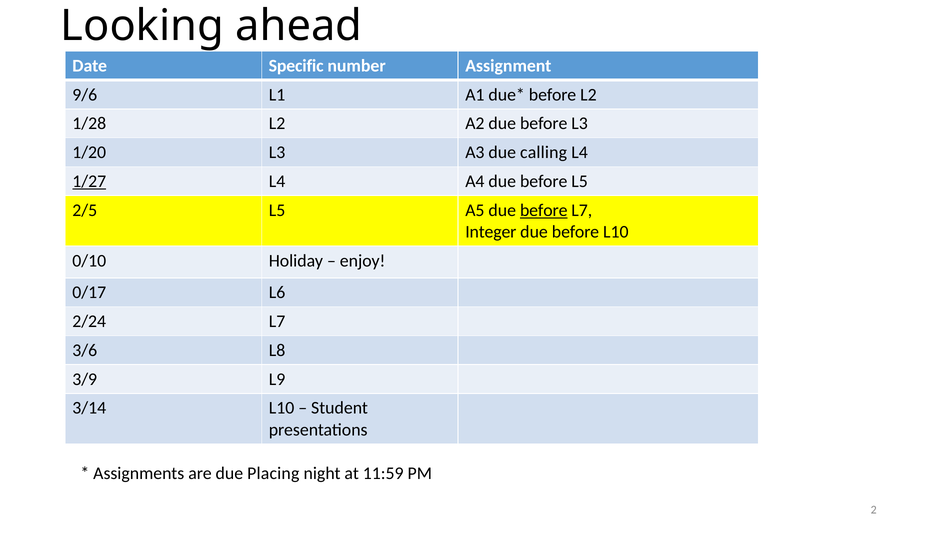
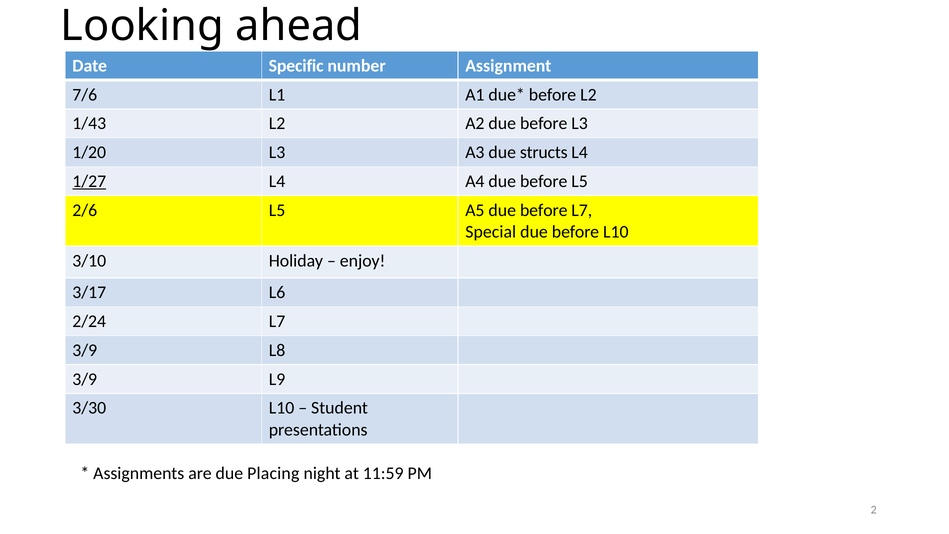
9/6: 9/6 -> 7/6 (85, 95)
1/28: 1/28 -> 1/43 (89, 124)
calling: calling -> structs (544, 152)
2/5: 2/5 -> 2/6 (85, 210)
before underline: present -> none (544, 210)
Integer: Integer -> Special (491, 232)
0/10: 0/10 -> 3/10 (89, 261)
0/17: 0/17 -> 3/17 (89, 292)
3/6: 3/6 -> 3/9 (85, 350)
3/14: 3/14 -> 3/30 (89, 408)
